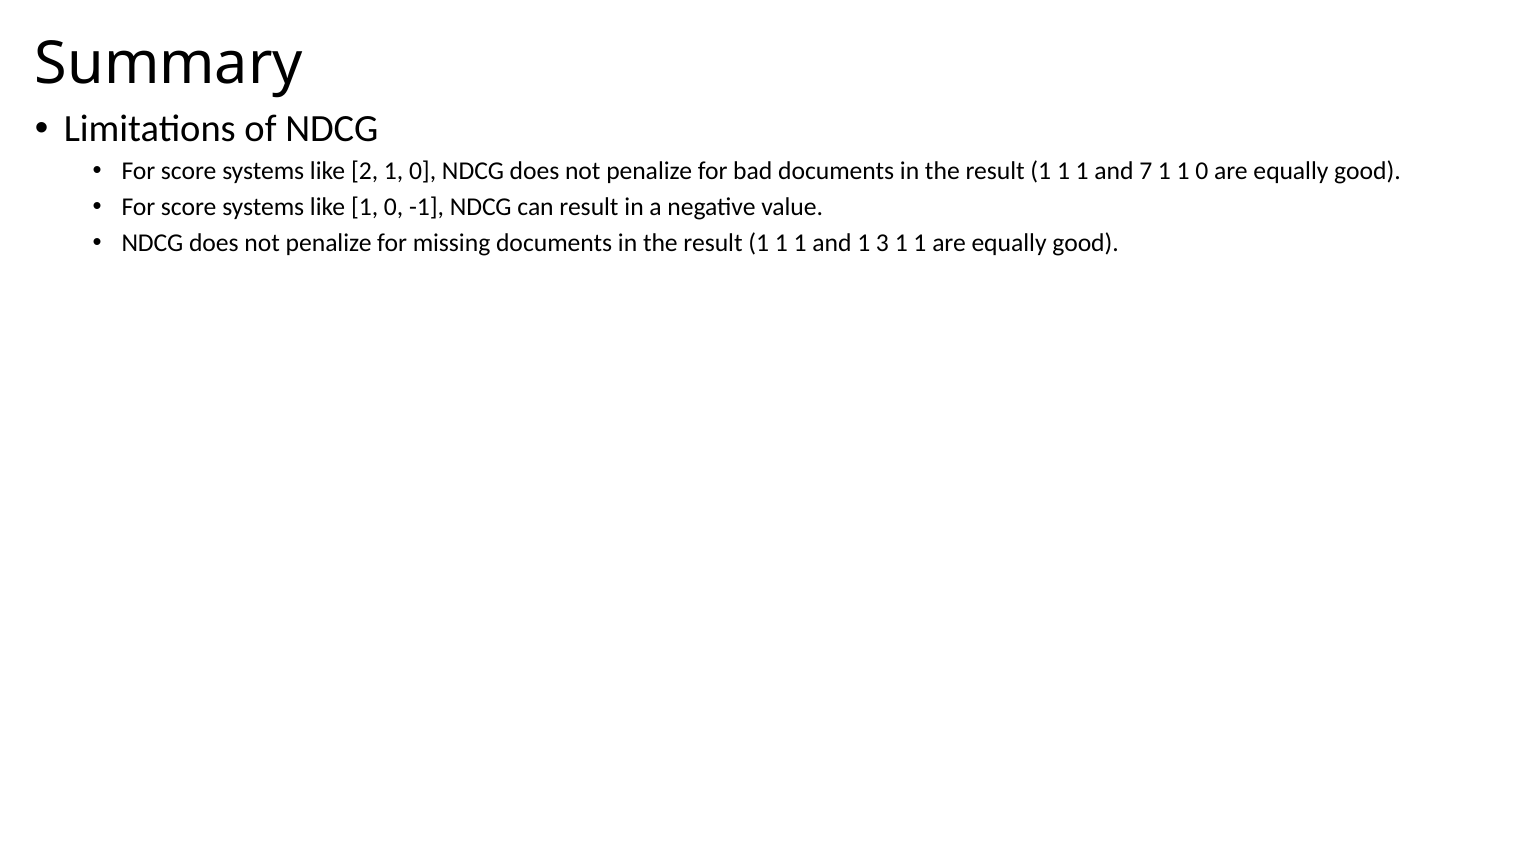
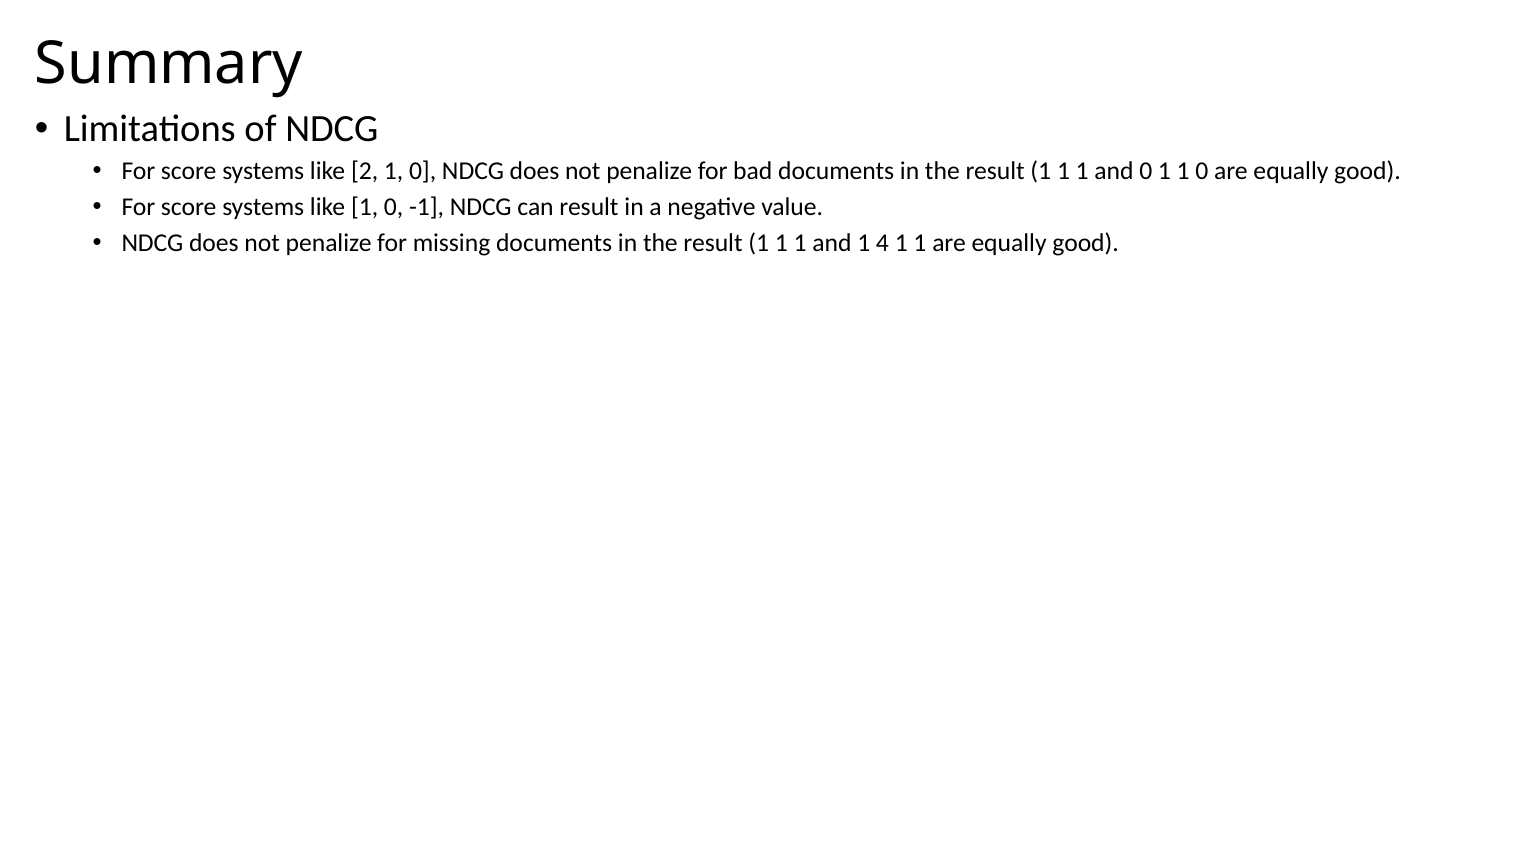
and 7: 7 -> 0 (1146, 172)
3: 3 -> 4 (882, 243)
